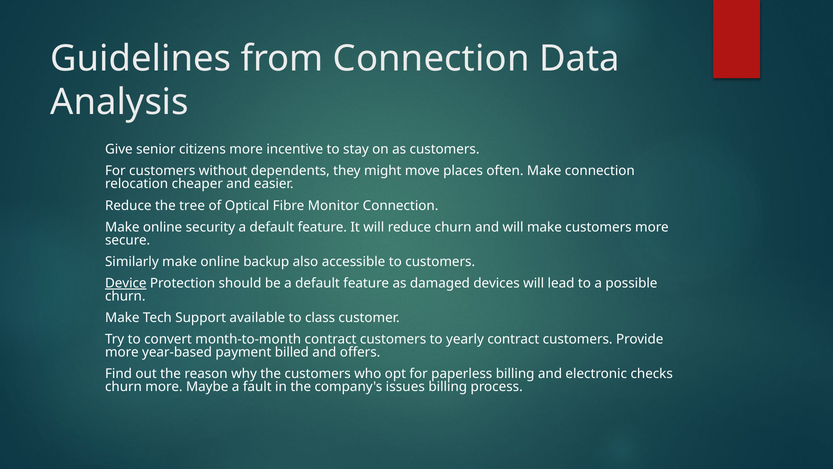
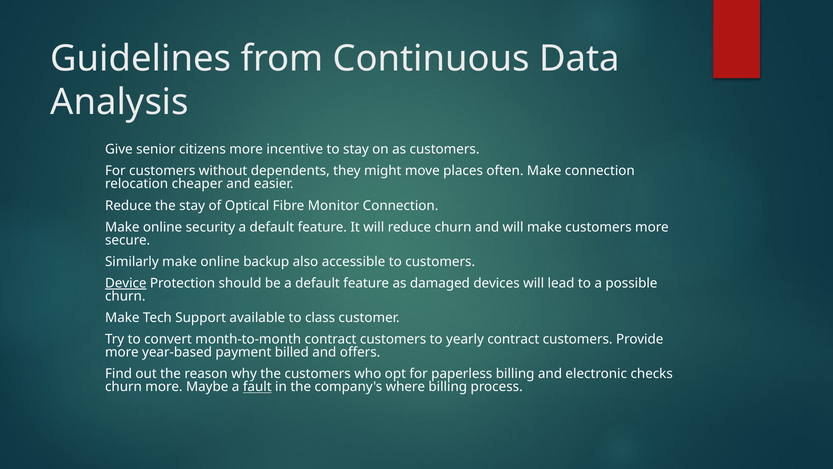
from Connection: Connection -> Continuous (431, 58)
the tree: tree -> stay (192, 205)
fault underline: none -> present (257, 387)
issues: issues -> where (405, 387)
